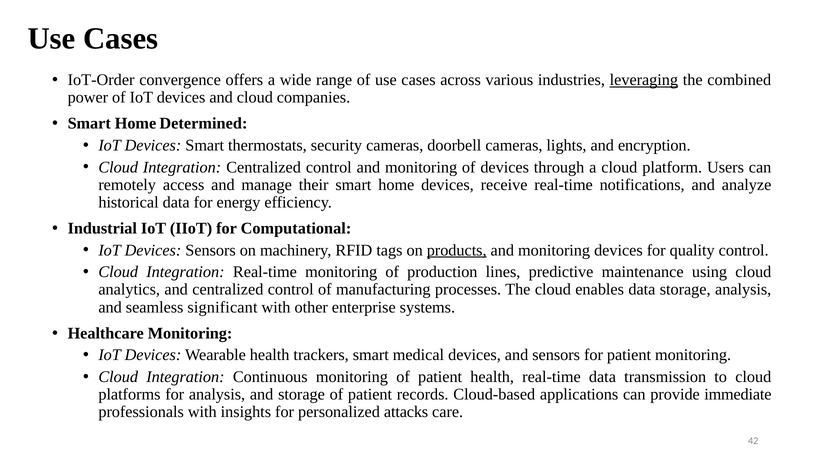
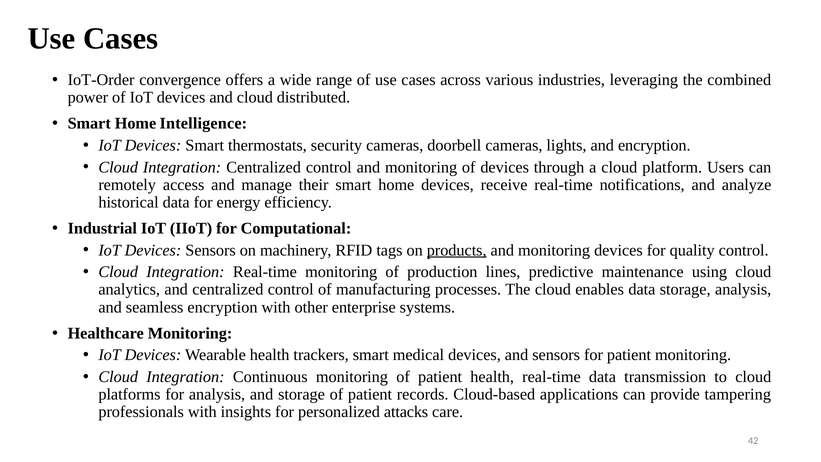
leveraging underline: present -> none (644, 80)
companies: companies -> distributed (314, 97)
Determined: Determined -> Intelligence (203, 123)
seamless significant: significant -> encryption (223, 307)
immediate: immediate -> tampering (738, 394)
